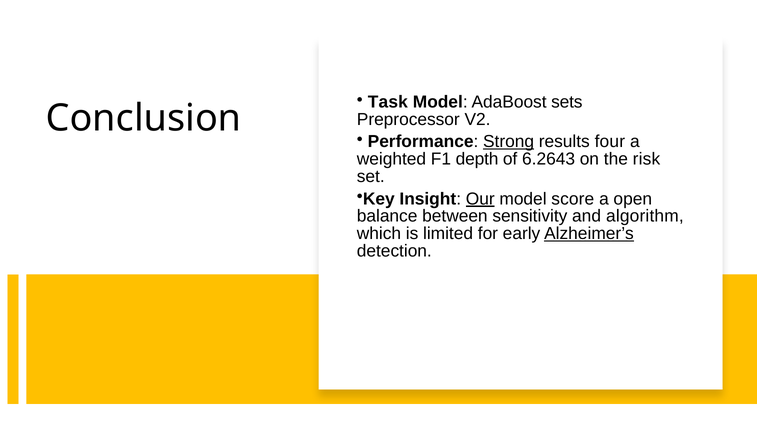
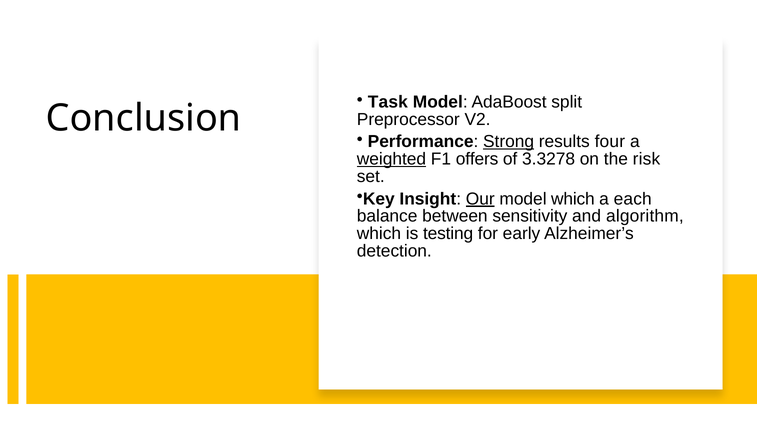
sets: sets -> split (567, 102)
weighted underline: none -> present (391, 159)
depth: depth -> offers (477, 159)
6.2643: 6.2643 -> 3.3278 (549, 159)
model score: score -> which (573, 199)
open: open -> each (633, 199)
limited: limited -> testing (448, 234)
Alzheimer’s underline: present -> none (589, 234)
